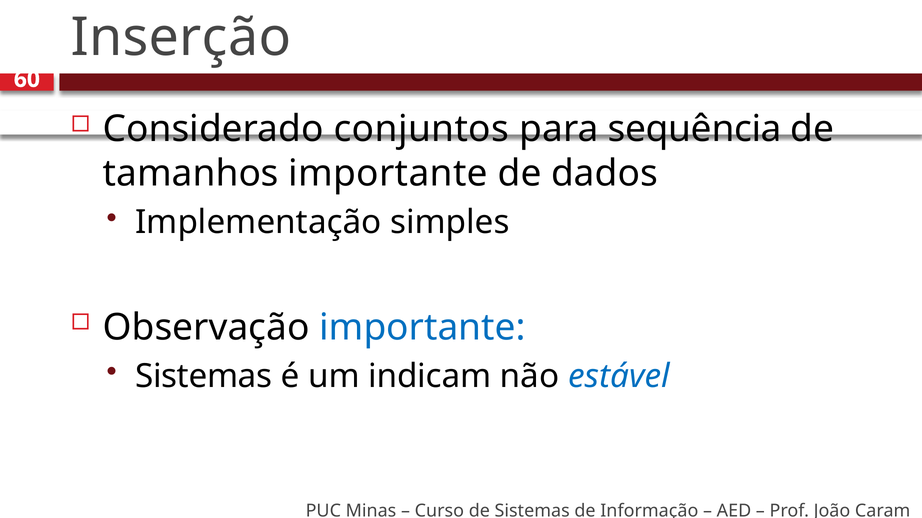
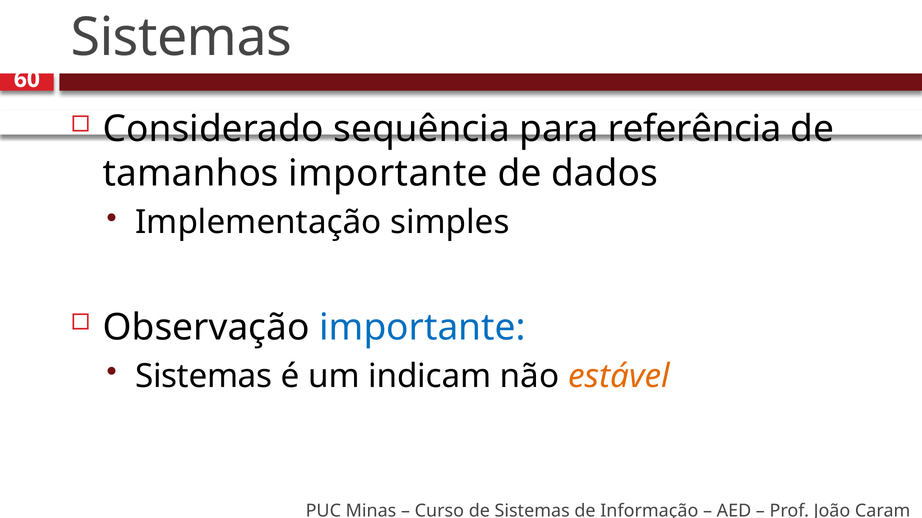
Inserção: Inserção -> Sistemas (181, 37)
conjuntos: conjuntos -> sequência (422, 129)
sequência: sequência -> referência (695, 129)
estável colour: blue -> orange (619, 377)
